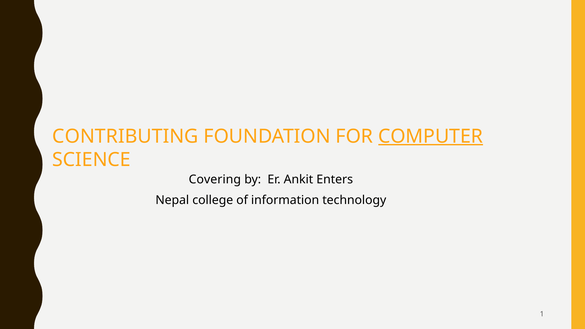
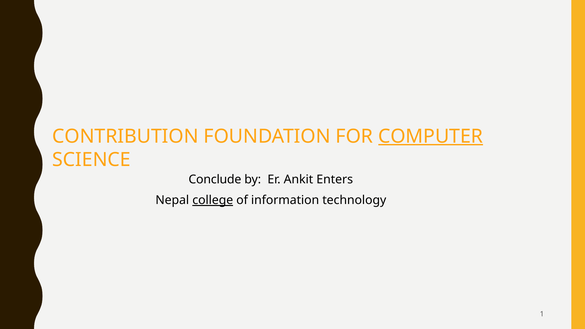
CONTRIBUTING: CONTRIBUTING -> CONTRIBUTION (125, 136)
Covering: Covering -> Conclude (215, 180)
college underline: none -> present (213, 200)
